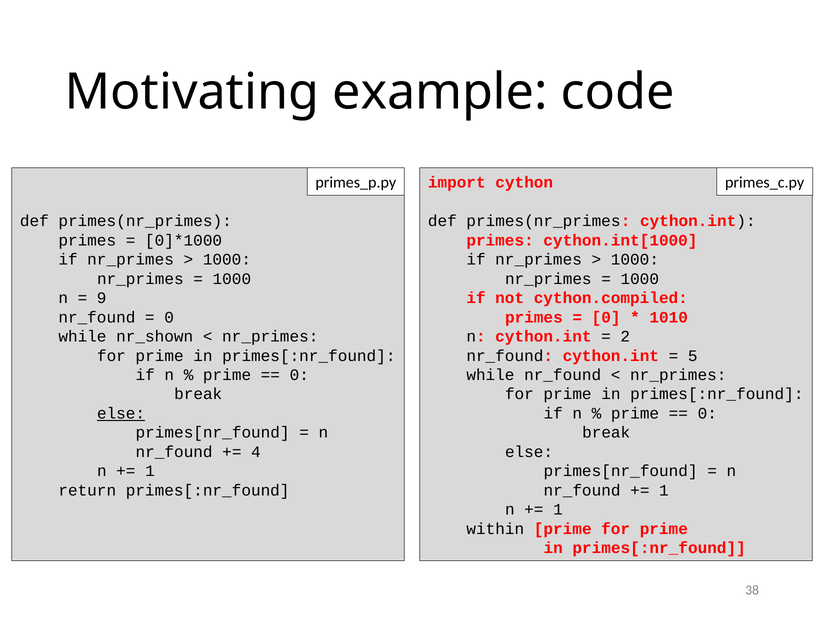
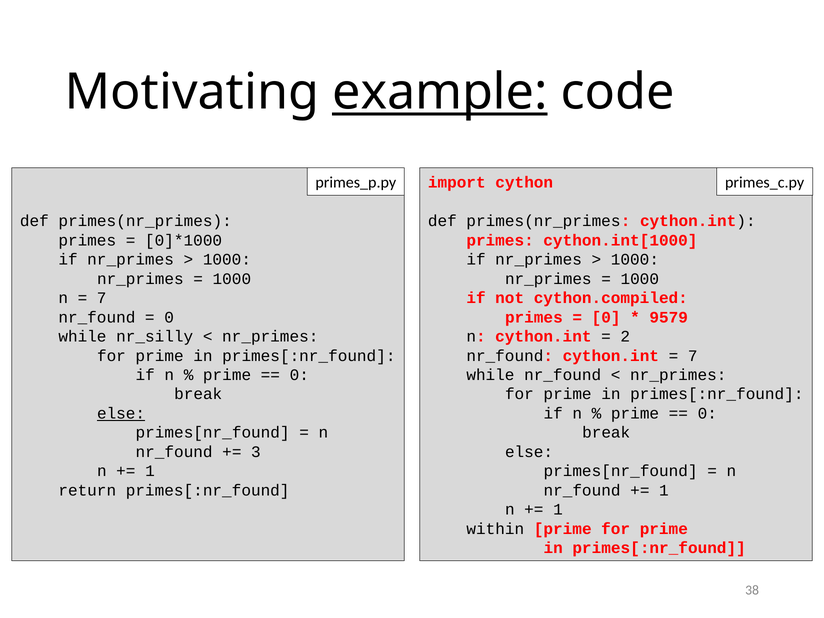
example underline: none -> present (440, 92)
9: 9 -> 7 (102, 298)
1010: 1010 -> 9579 (669, 317)
nr_shown: nr_shown -> nr_silly (155, 336)
5: 5 -> 7 (693, 356)
4: 4 -> 3 (256, 452)
